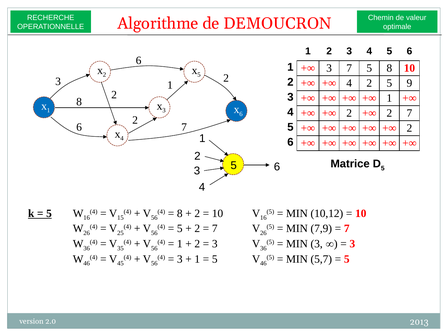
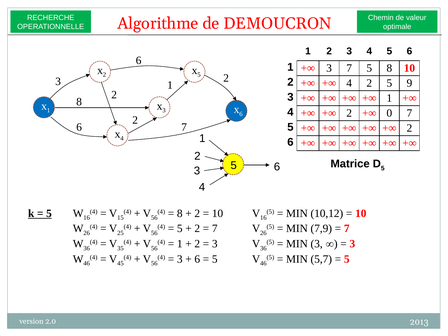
2: 2 -> 0 (389, 113)
1: 1 -> 6 (197, 259)
